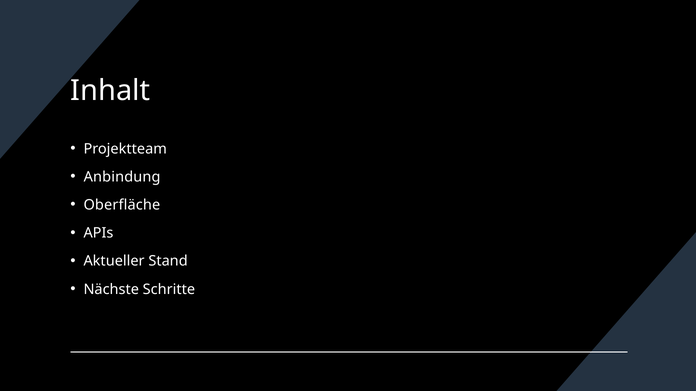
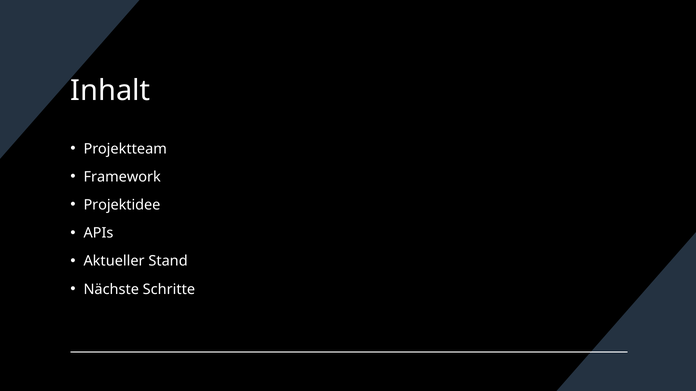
Anbindung: Anbindung -> Framework (122, 177)
Oberfläche: Oberfläche -> Projektidee (122, 205)
